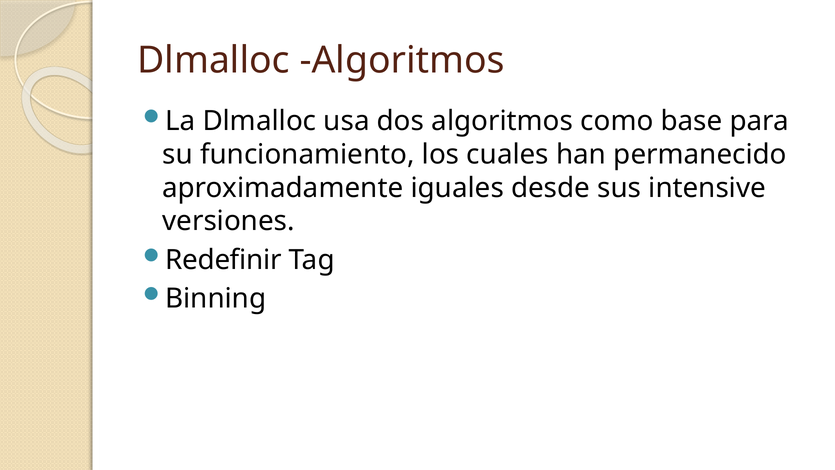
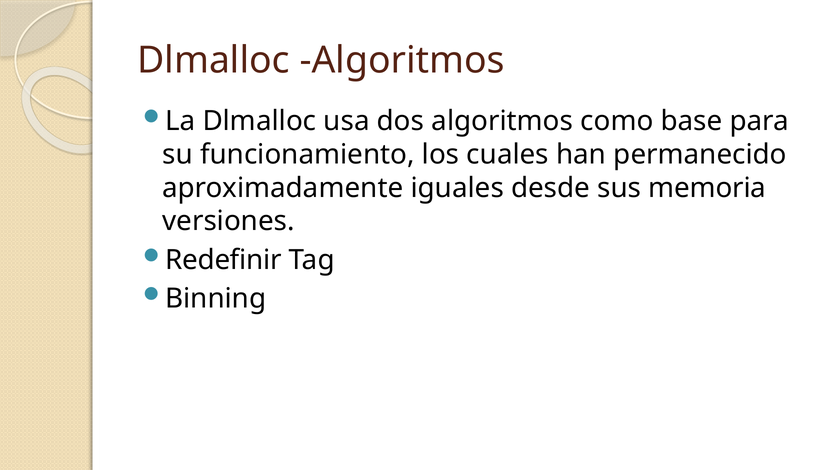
intensive: intensive -> memoria (707, 188)
